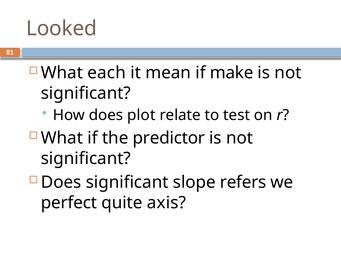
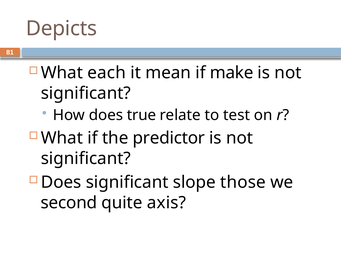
Looked: Looked -> Depicts (62, 28)
plot: plot -> true (141, 115)
refers: refers -> those (243, 182)
perfect: perfect -> second (69, 203)
